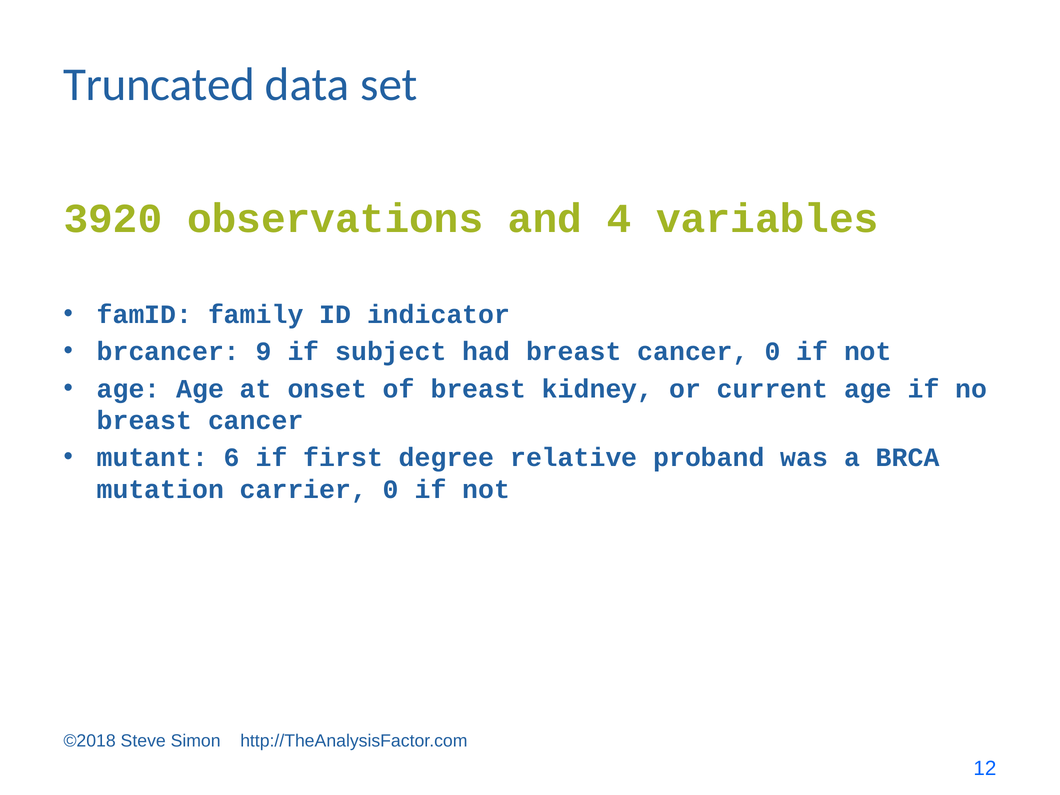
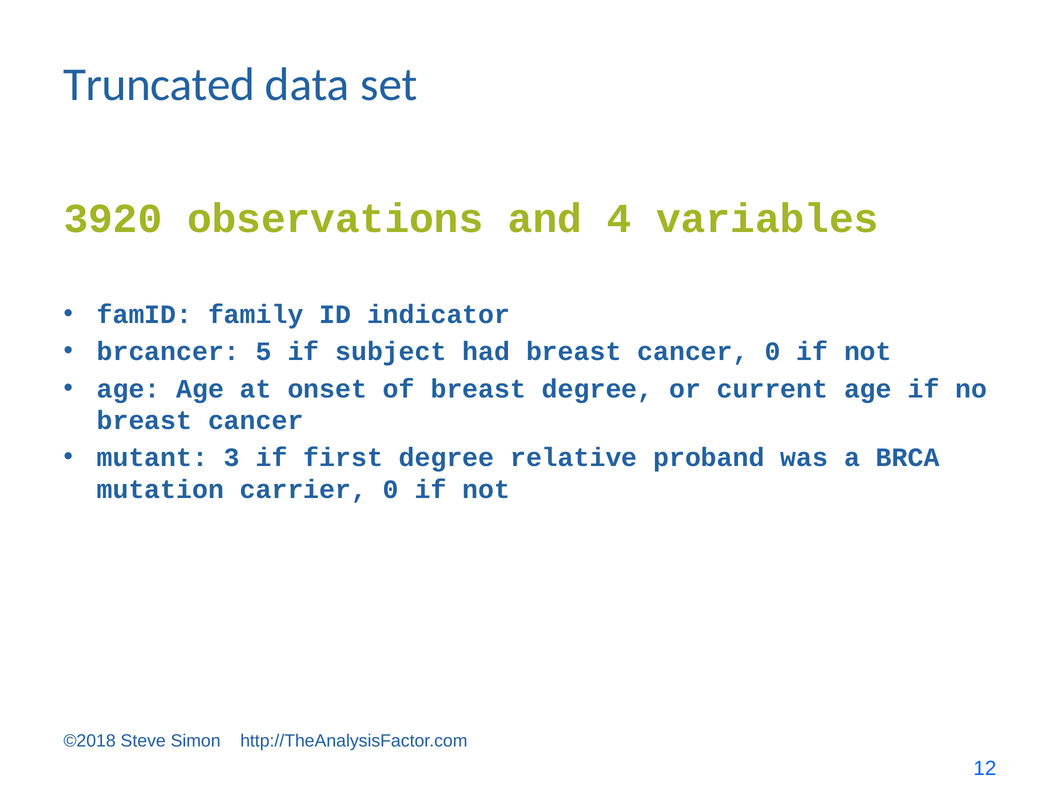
9: 9 -> 5 (264, 352)
breast kidney: kidney -> degree (598, 389)
6: 6 -> 3 (232, 458)
